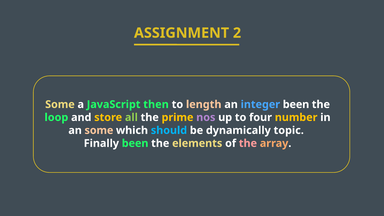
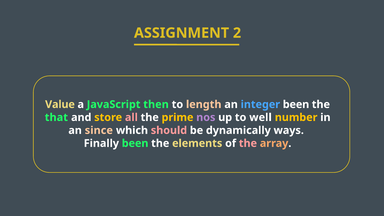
Some: Some -> Value (60, 104)
loop: loop -> that (56, 117)
all colour: light green -> pink (131, 117)
four: four -> well (261, 117)
an some: some -> since (99, 130)
should colour: light blue -> pink (169, 130)
topic: topic -> ways (289, 130)
